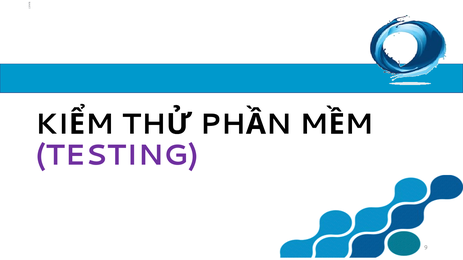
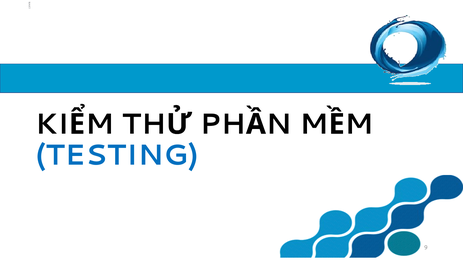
TESTING colour: purple -> blue (117, 156)
